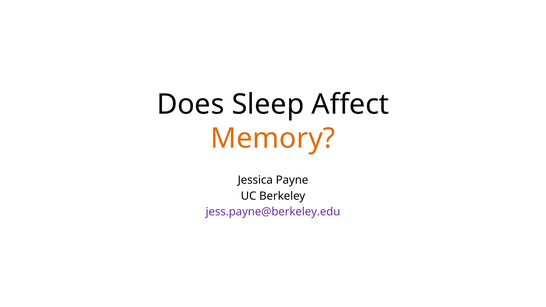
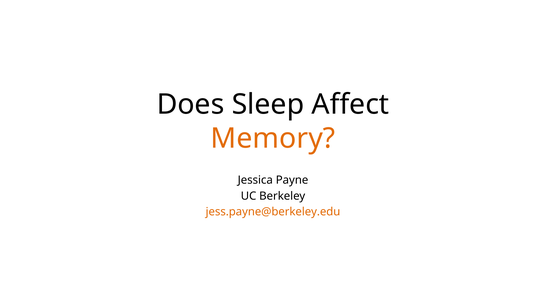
jess.payne@berkeley.edu colour: purple -> orange (273, 212)
